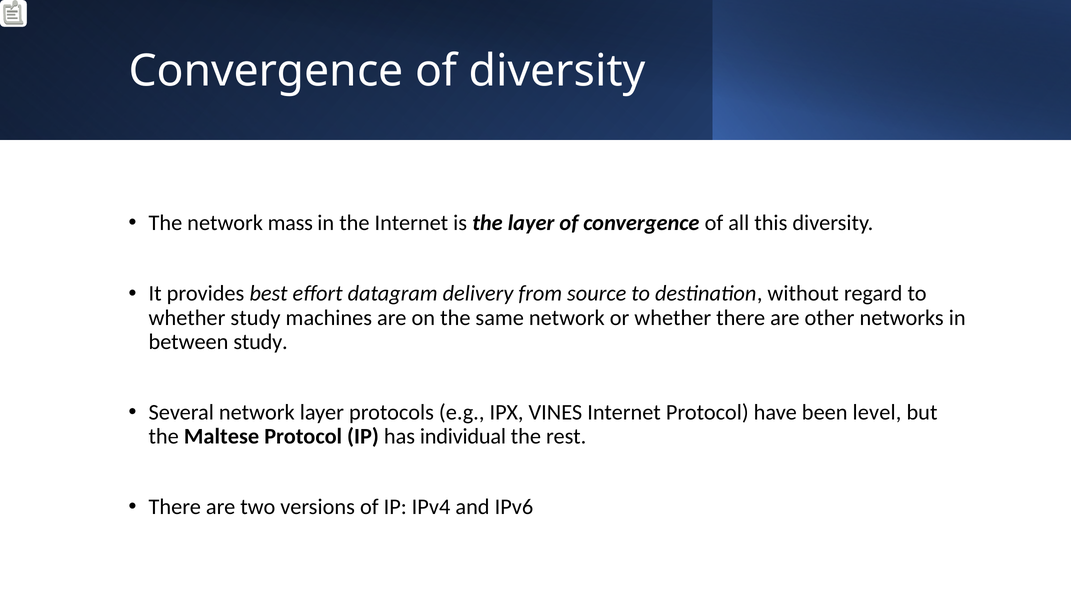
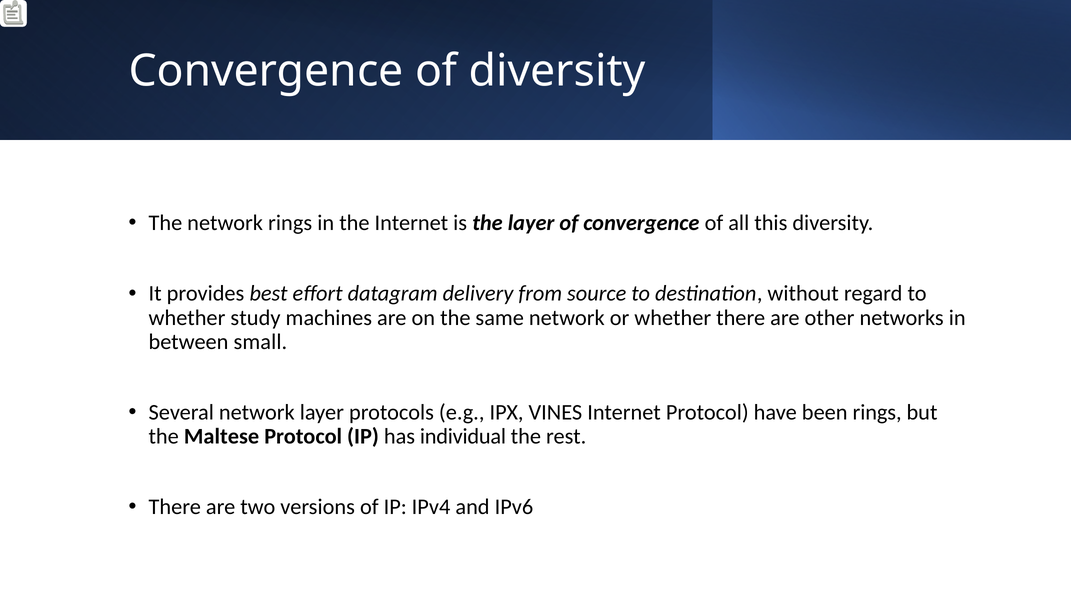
network mass: mass -> rings (290, 223)
between study: study -> small (260, 342)
been level: level -> rings (877, 413)
